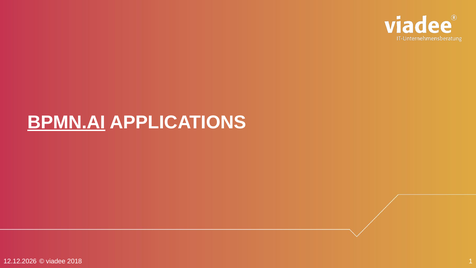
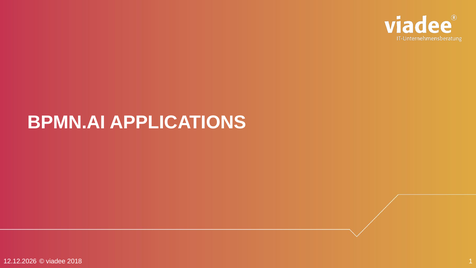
BPMN.AI underline: present -> none (66, 122)
